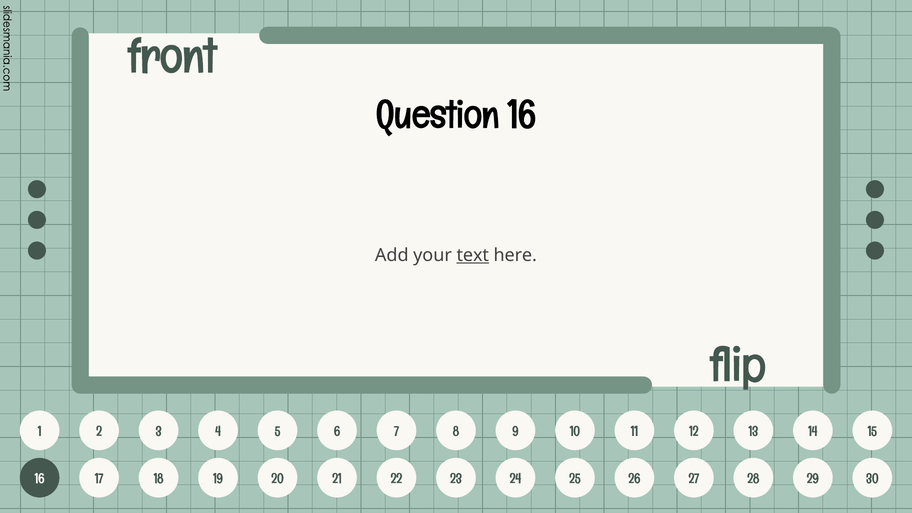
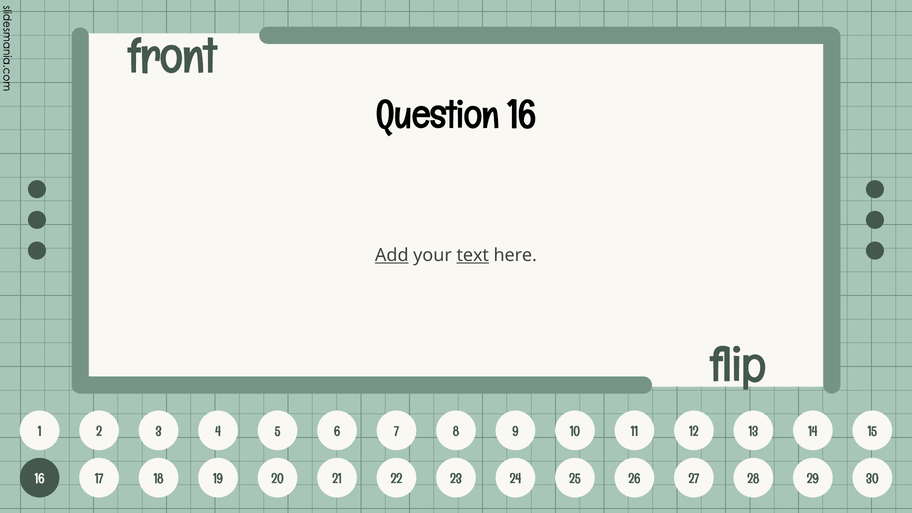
Add underline: none -> present (392, 255)
